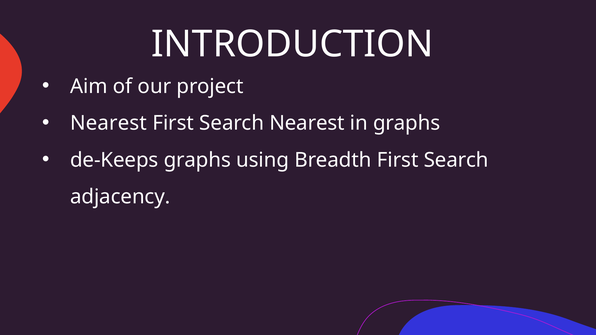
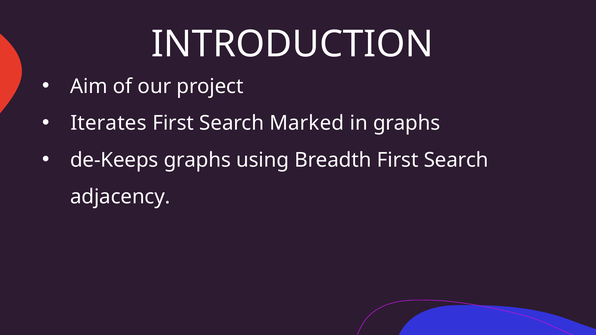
Nearest: Nearest -> Iterates (108, 123)
Search Nearest: Nearest -> Marked (307, 123)
